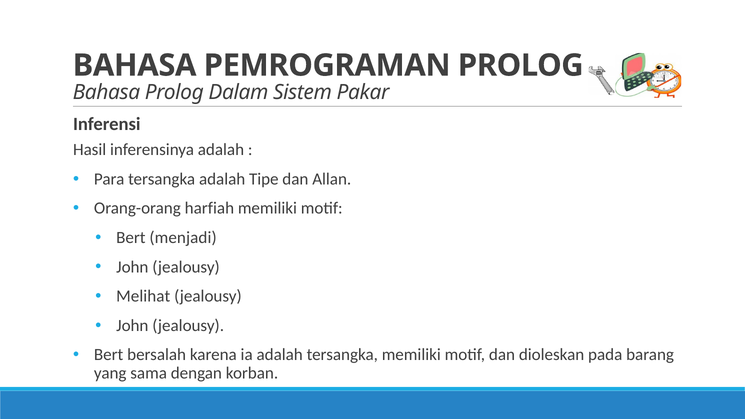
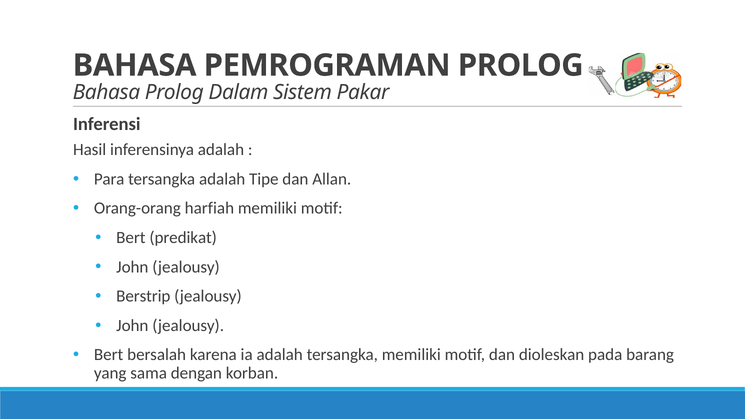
menjadi: menjadi -> predikat (183, 238)
Melihat: Melihat -> Berstrip (143, 296)
